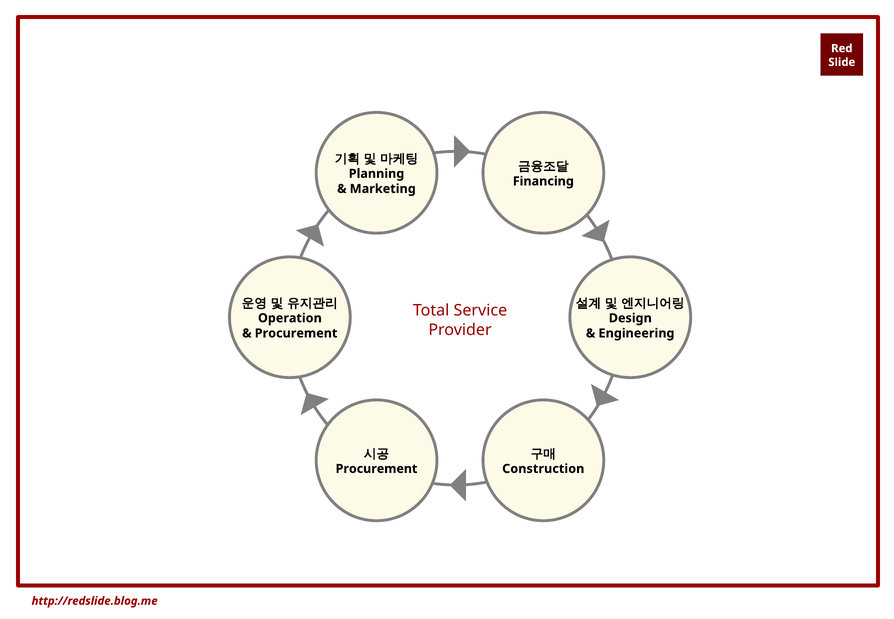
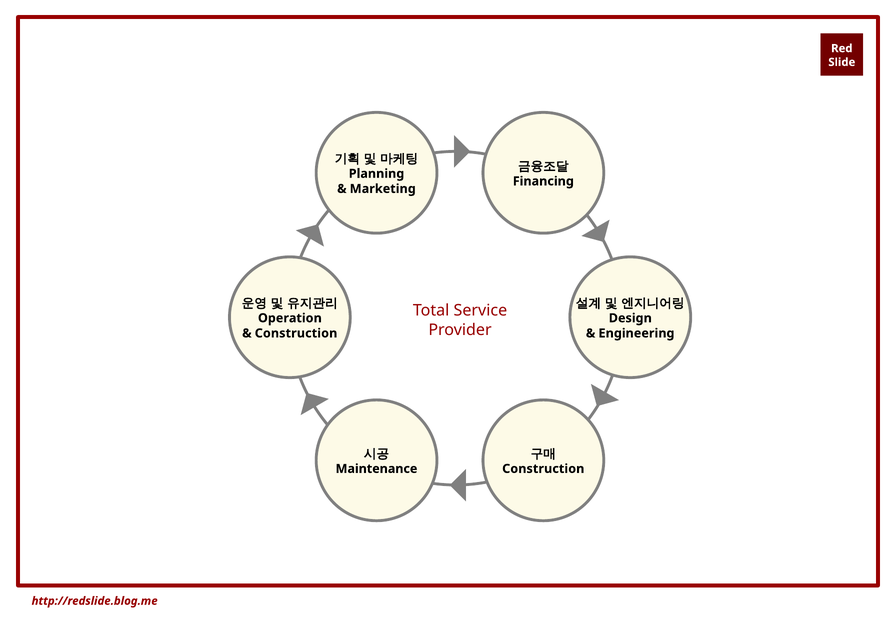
Procurement: Procurement -> Construction (296, 333)
Procurement: Procurement -> Maintenance (376, 469)
